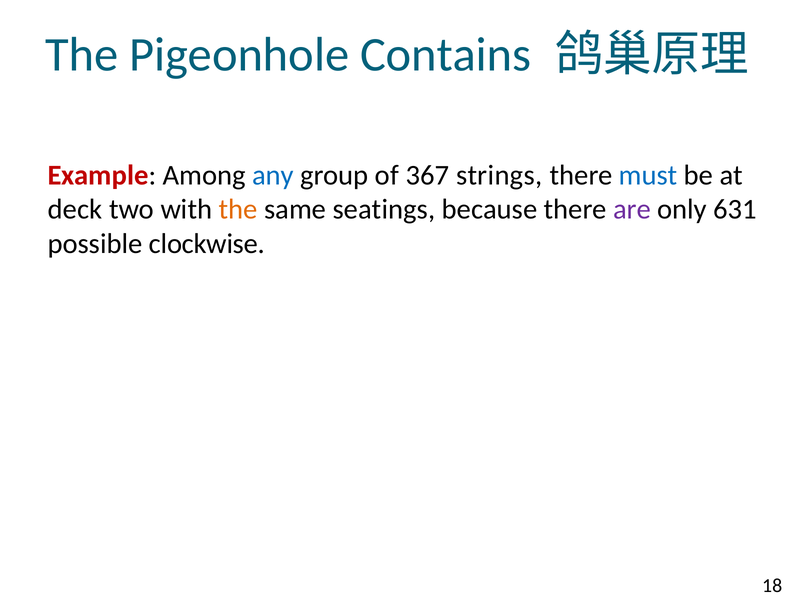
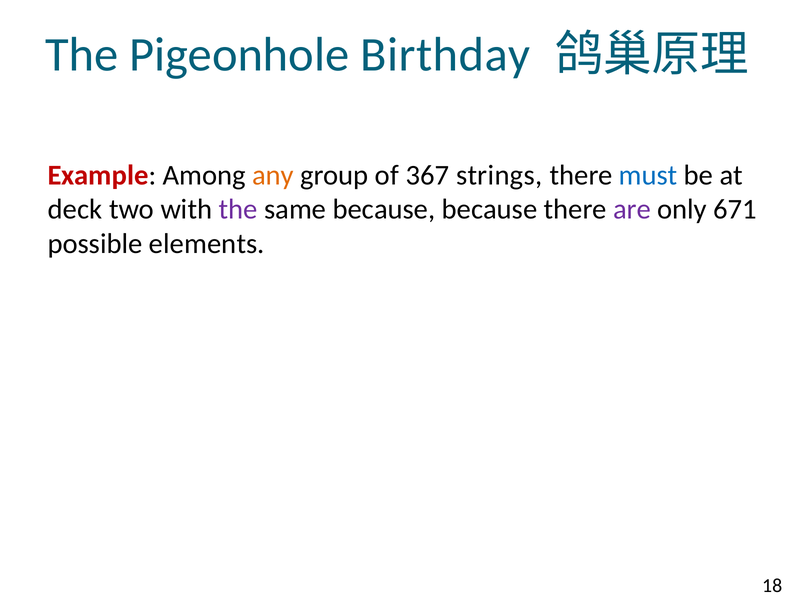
Contains: Contains -> Birthday (445, 55)
any colour: blue -> orange (273, 175)
the colour: orange -> purple (238, 210)
same seatings: seatings -> because (384, 210)
631: 631 -> 671 (735, 210)
clockwise: clockwise -> elements (207, 244)
